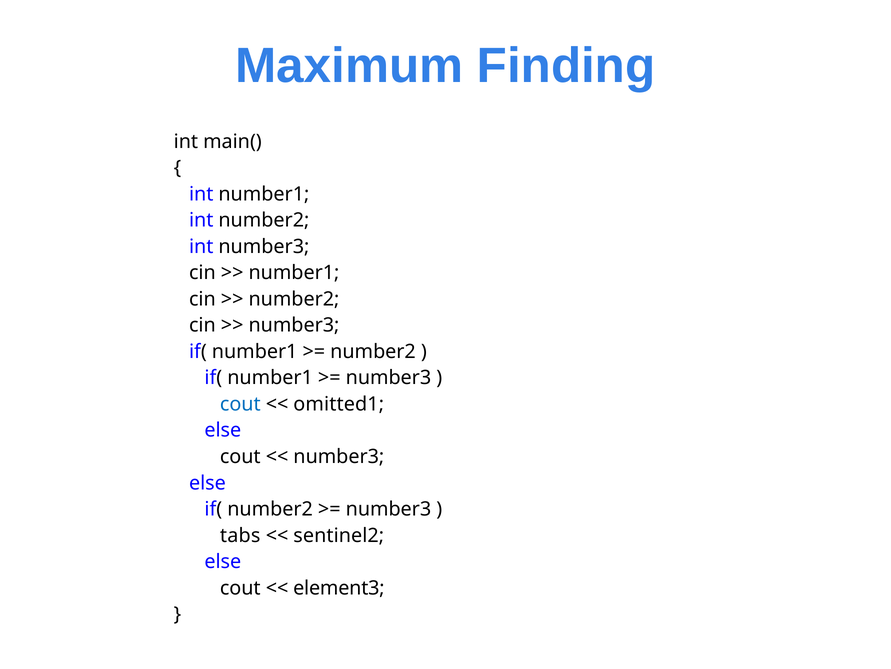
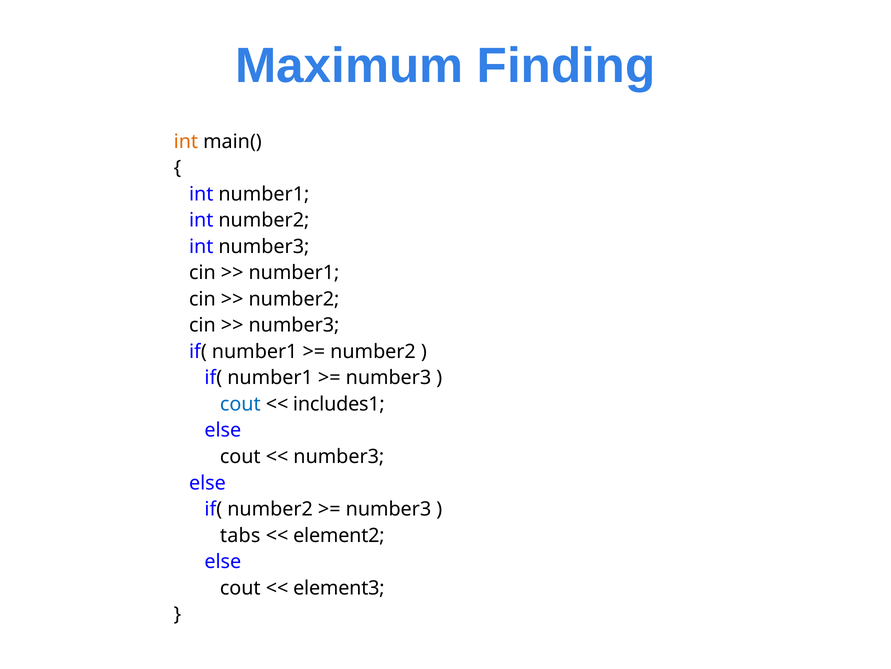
int colour: black -> orange (186, 141)
omitted1: omitted1 -> includes1 (339, 404)
sentinel2: sentinel2 -> element2 (339, 535)
